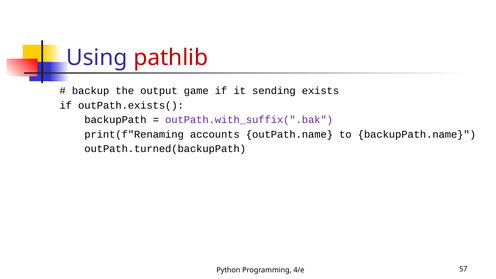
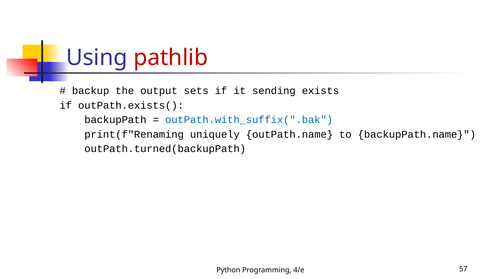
game: game -> sets (196, 91)
outPath.with_suffix(".bak colour: purple -> blue (249, 120)
accounts: accounts -> uniquely (215, 134)
